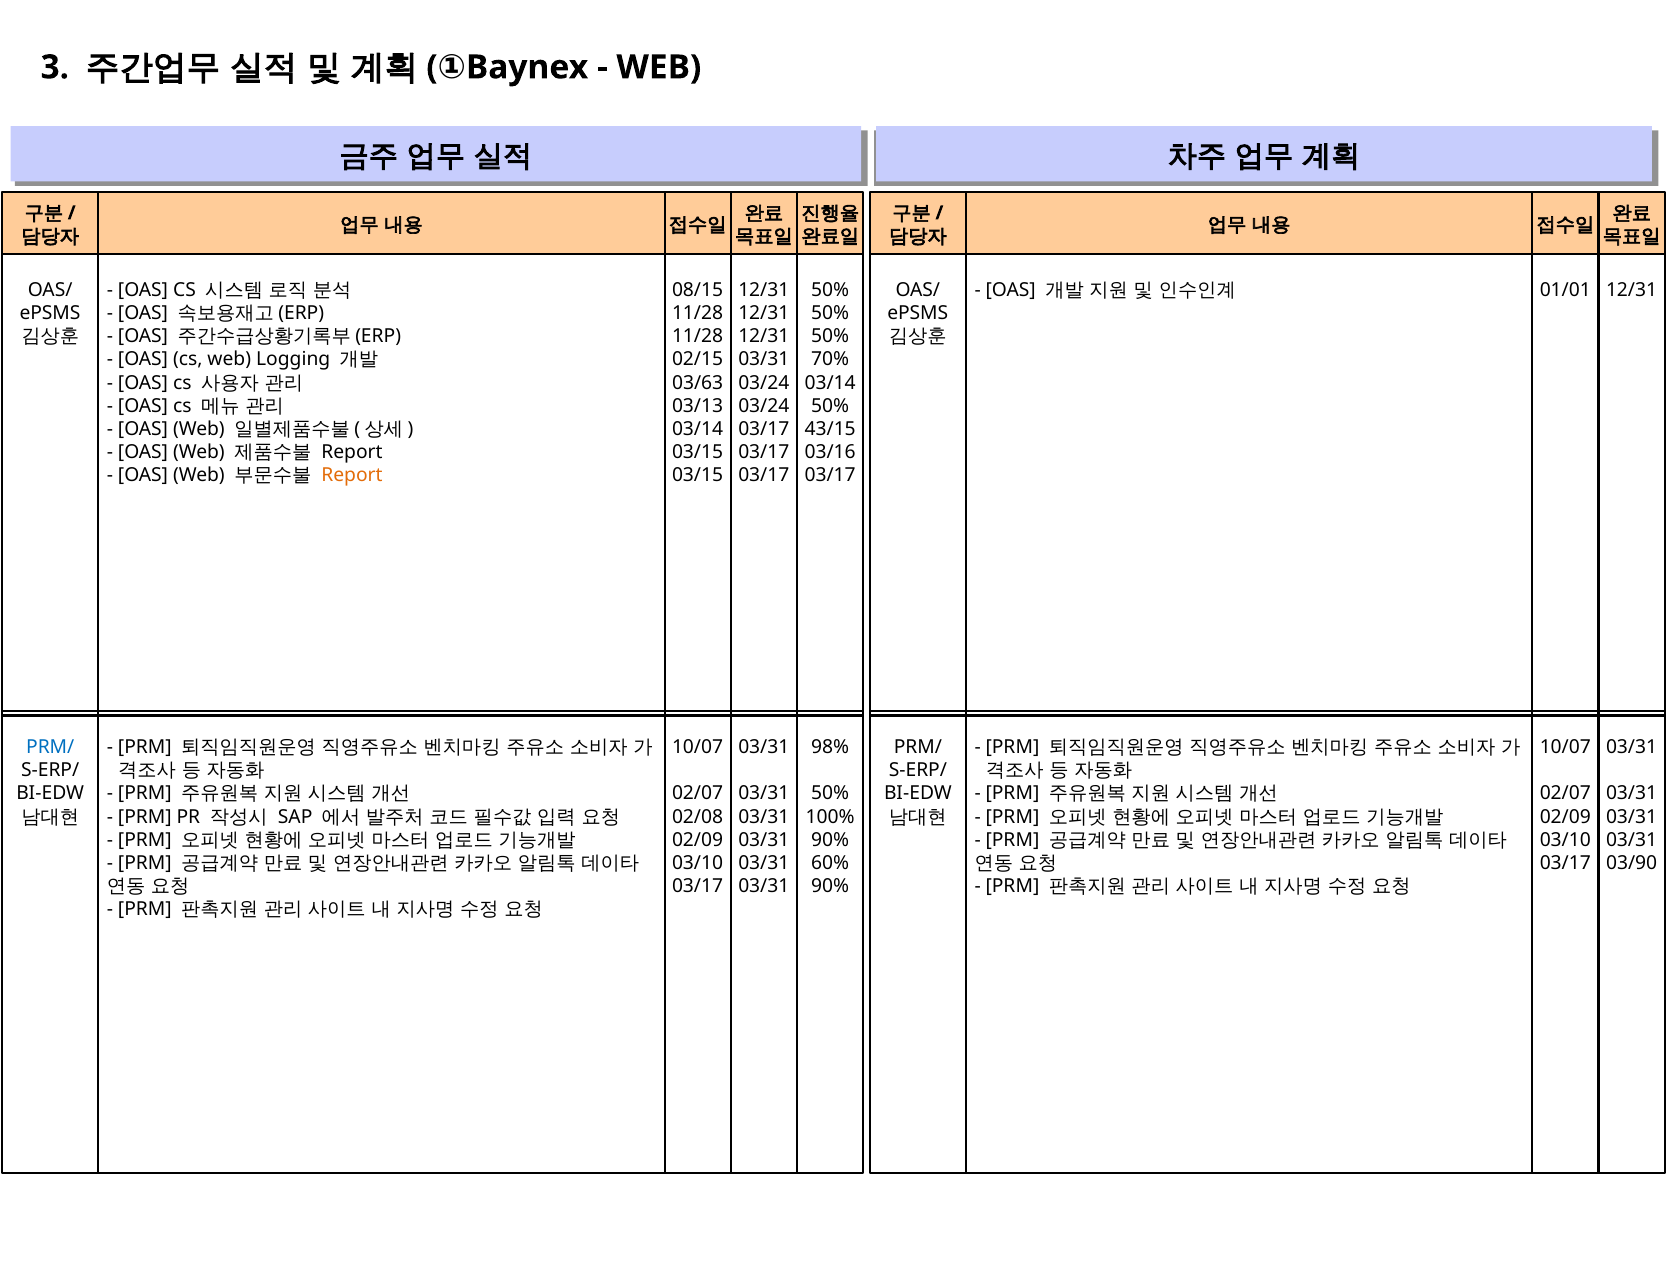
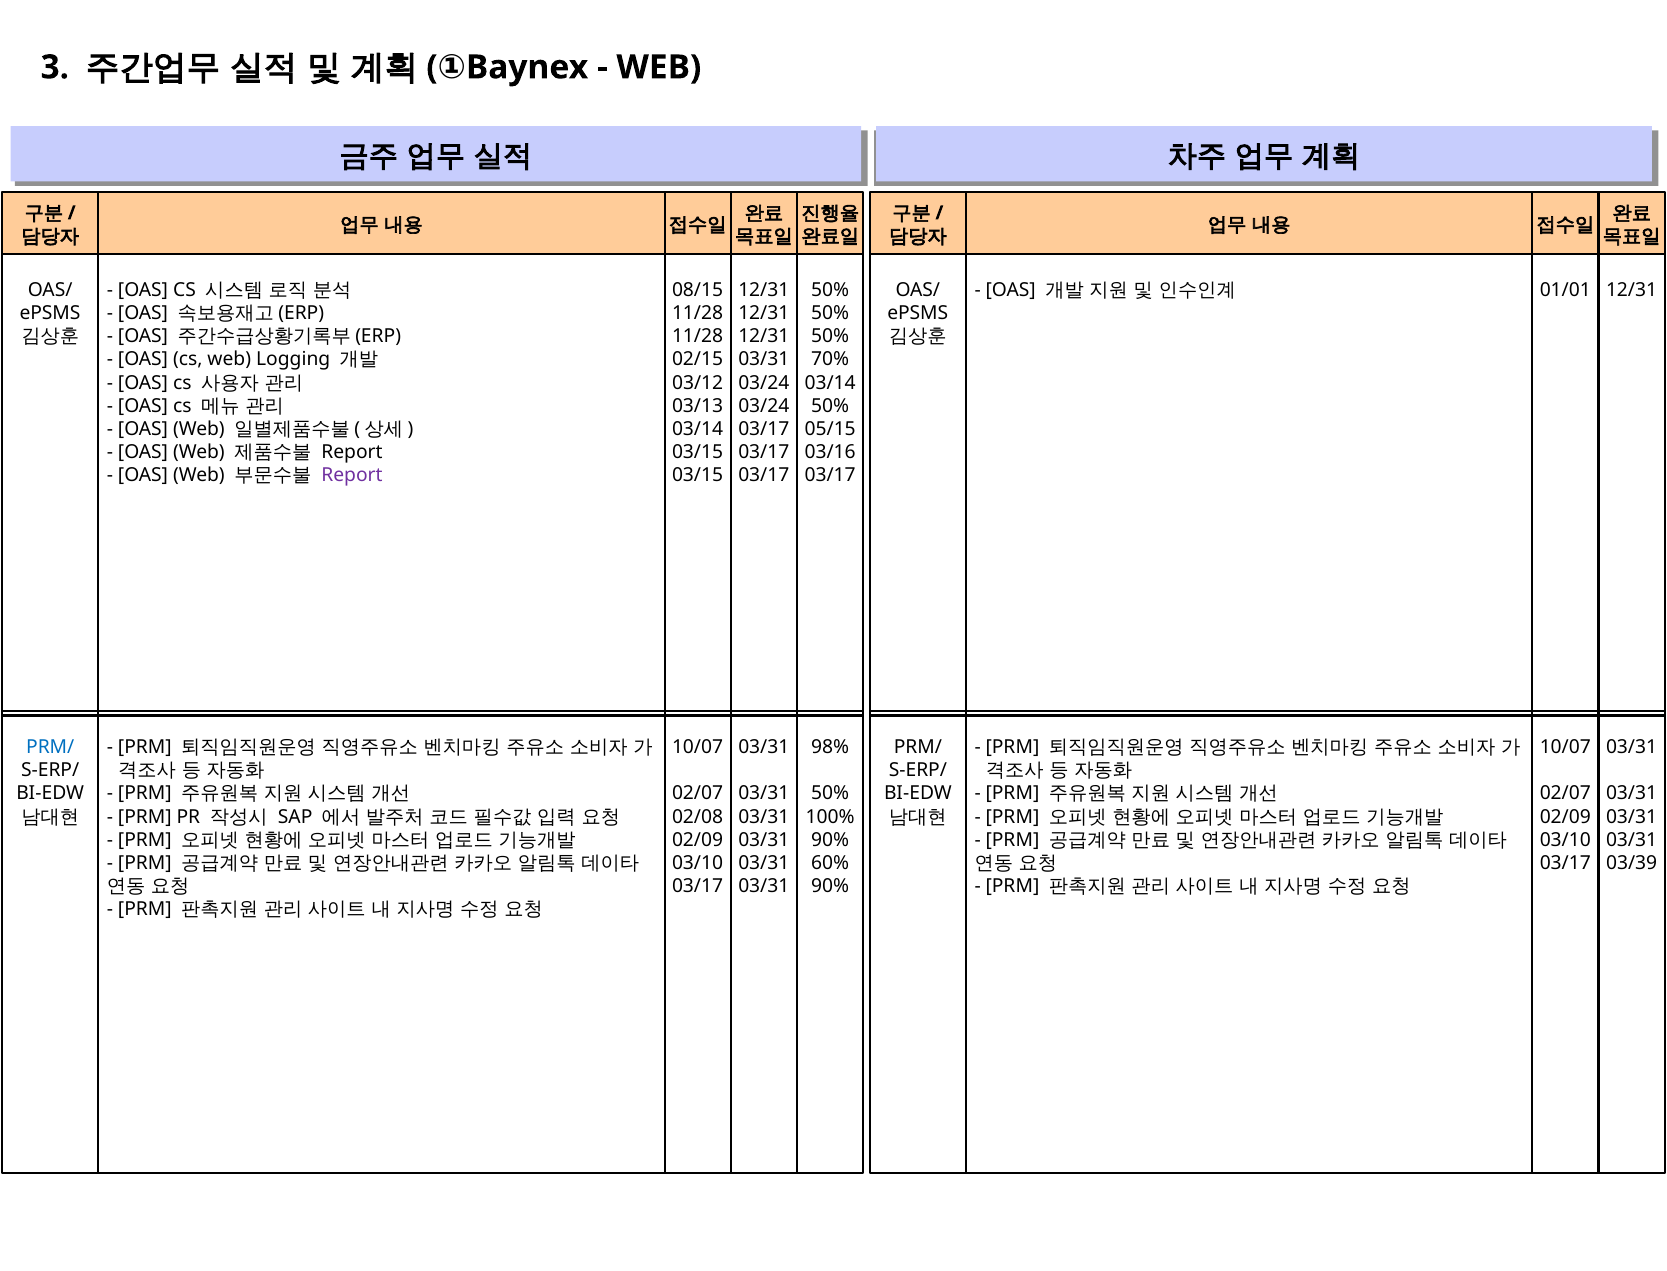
03/63: 03/63 -> 03/12 (698, 383)
43/15: 43/15 -> 05/15 (830, 429)
Report colour: orange -> purple (352, 475)
03/90: 03/90 -> 03/39 (1632, 863)
